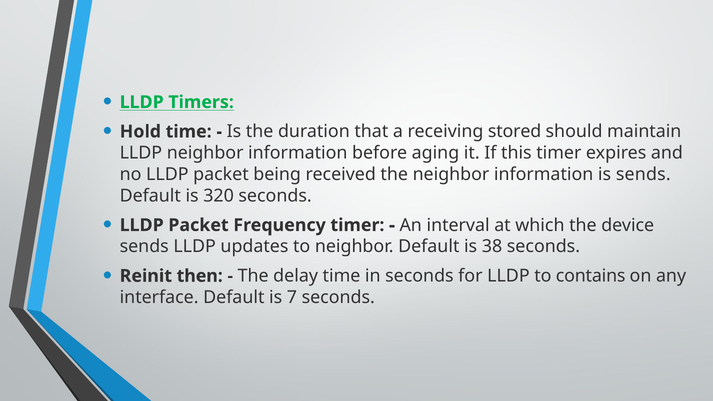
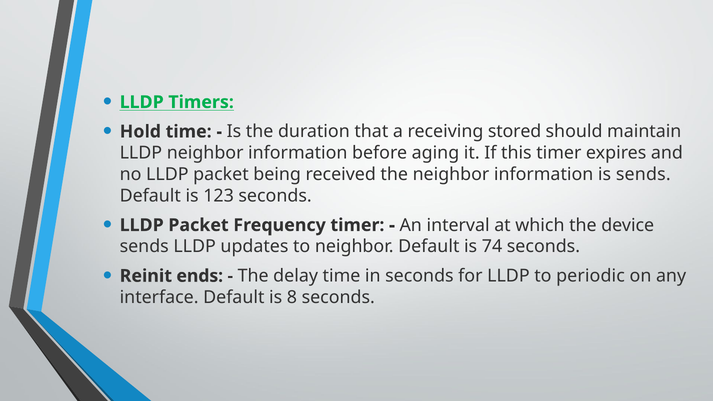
320: 320 -> 123 (219, 196)
38: 38 -> 74 (492, 247)
then: then -> ends (200, 276)
contains: contains -> periodic (591, 276)
7: 7 -> 8 (292, 297)
